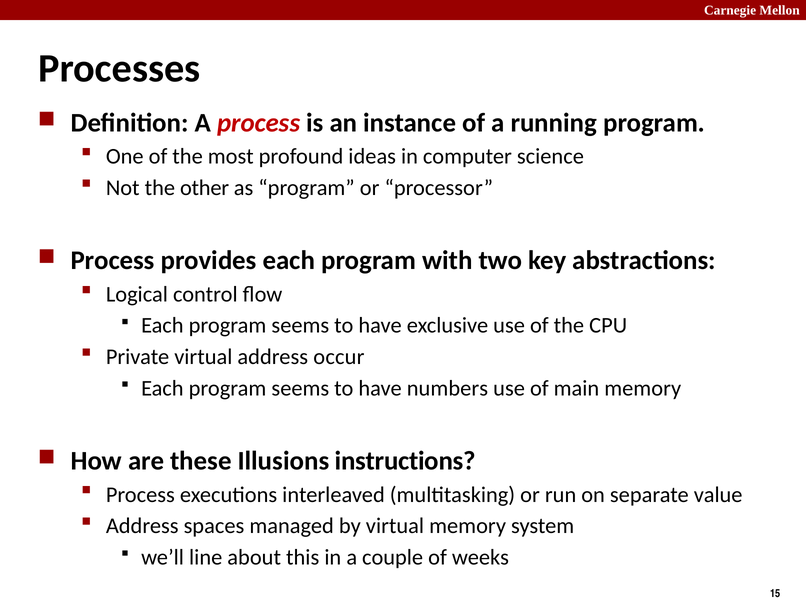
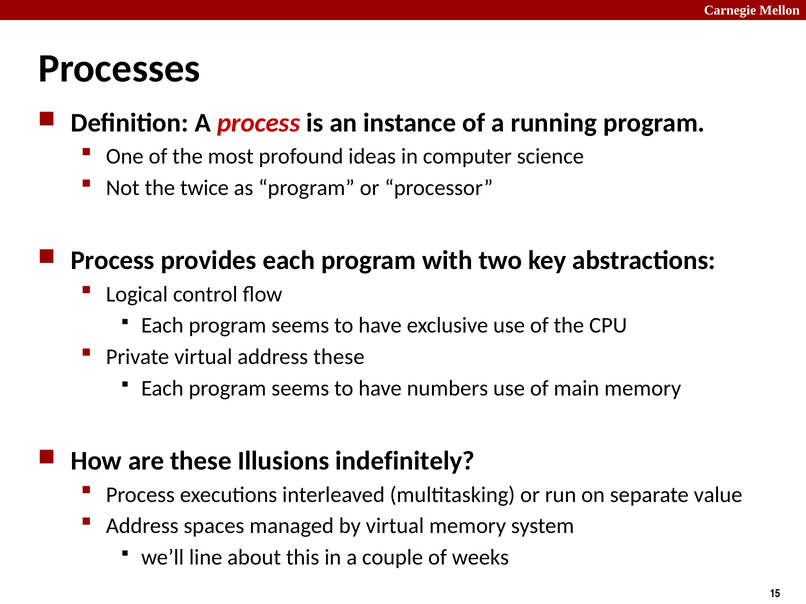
other: other -> twice (205, 188)
address occur: occur -> these (339, 357)
instructions: instructions -> indefinitely (405, 461)
